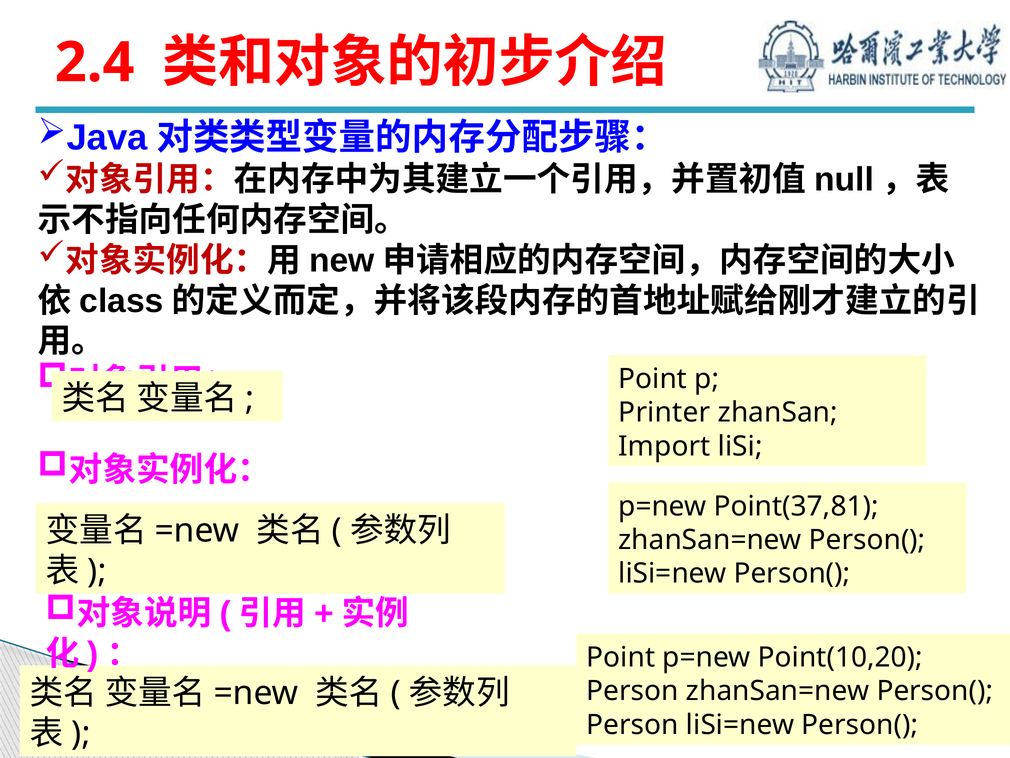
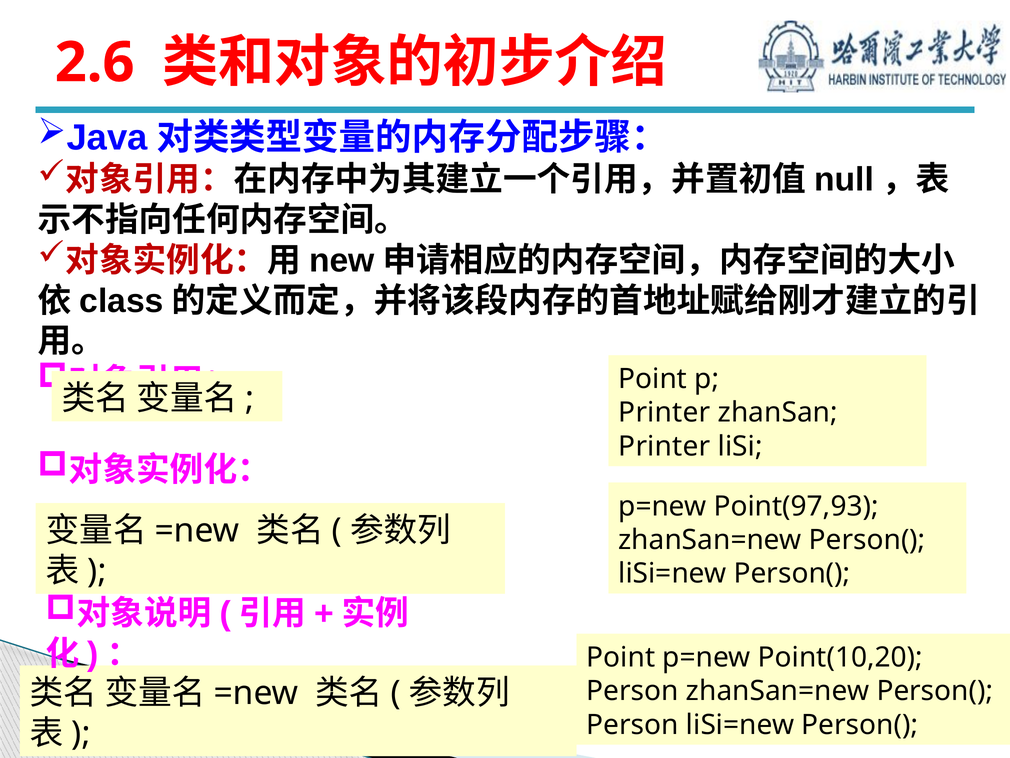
2.4: 2.4 -> 2.6 (95, 63)
Import: Import -> Printer (664, 446)
Point(37,81: Point(37,81 -> Point(97,93 (796, 506)
